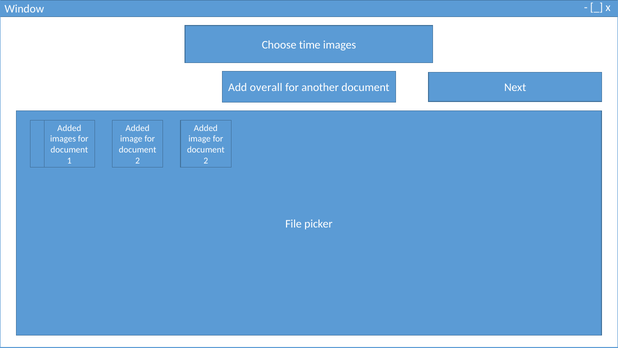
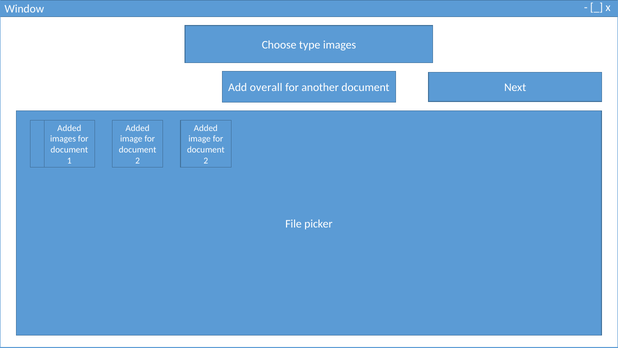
time: time -> type (310, 45)
